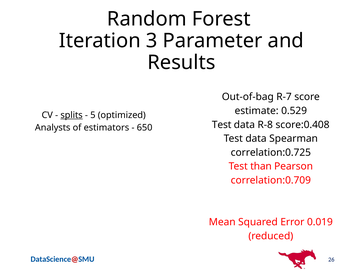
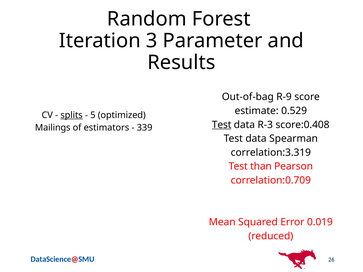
R-7: R-7 -> R-9 (284, 97)
Test underline: none -> present (222, 125)
R-8: R-8 -> R-3 (265, 125)
Analysts: Analysts -> Mailings (53, 128)
650: 650 -> 339 (145, 128)
correlation:0.725: correlation:0.725 -> correlation:3.319 (271, 153)
